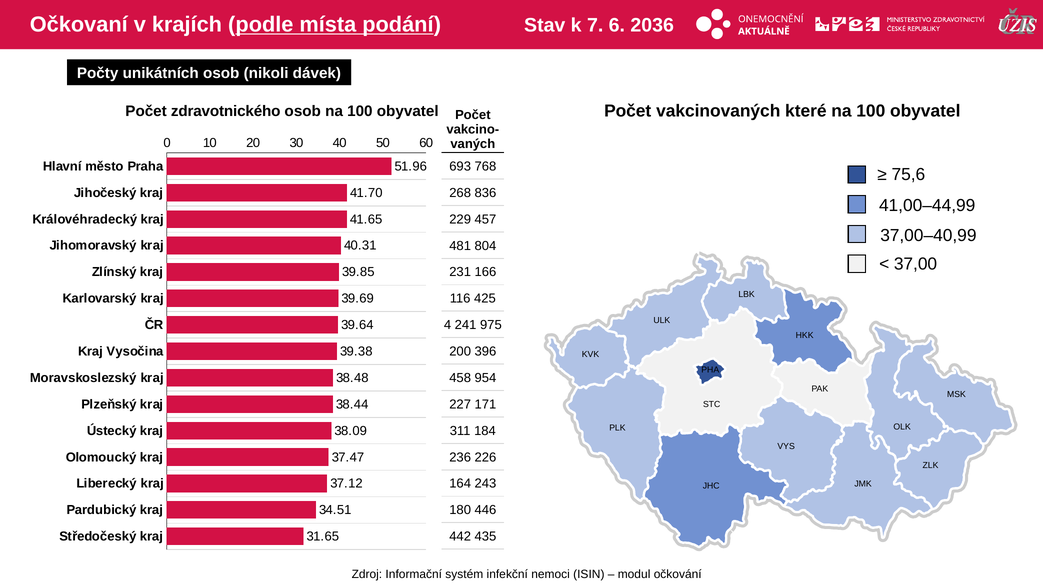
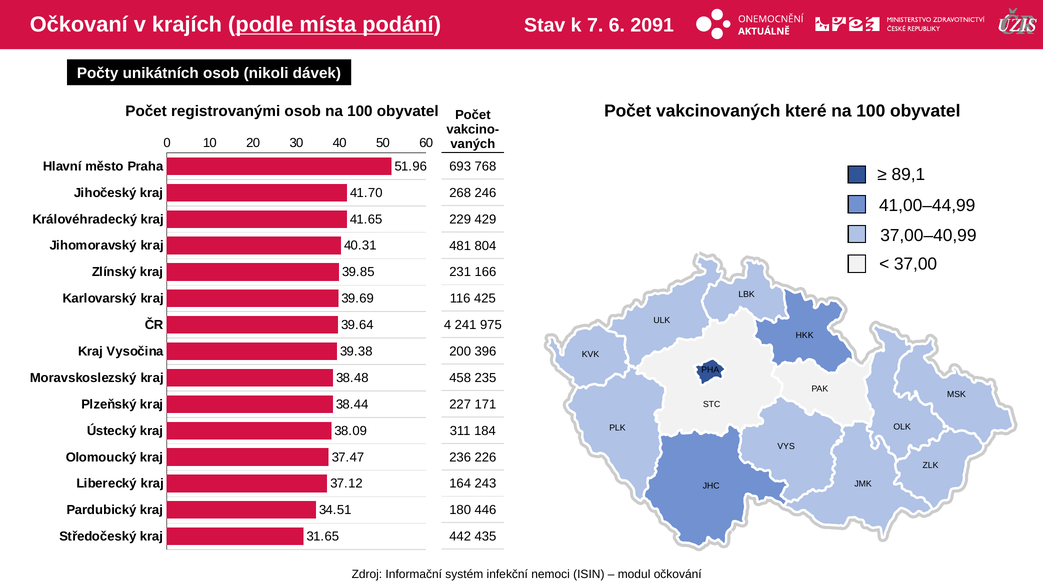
2036: 2036 -> 2091 (652, 25)
zdravotnického: zdravotnického -> registrovanými (226, 111)
75,6: 75,6 -> 89,1 (908, 175)
836: 836 -> 246 (485, 193)
457: 457 -> 429 (485, 219)
954: 954 -> 235 (485, 378)
